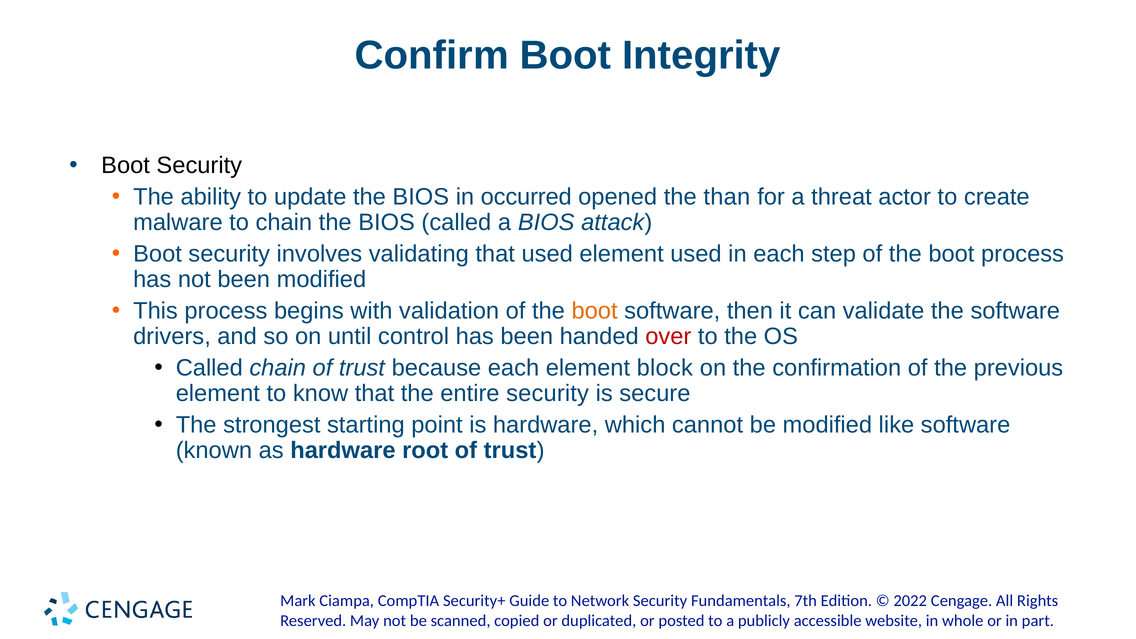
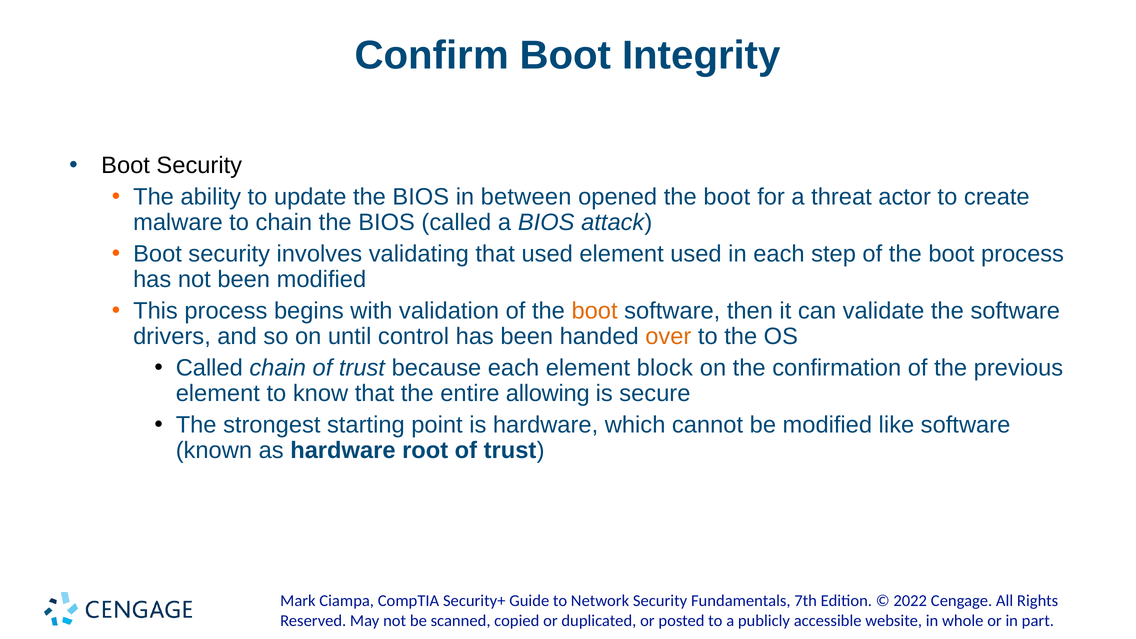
occurred: occurred -> between (526, 197)
opened the than: than -> boot (727, 197)
over colour: red -> orange (668, 336)
entire security: security -> allowing (548, 393)
